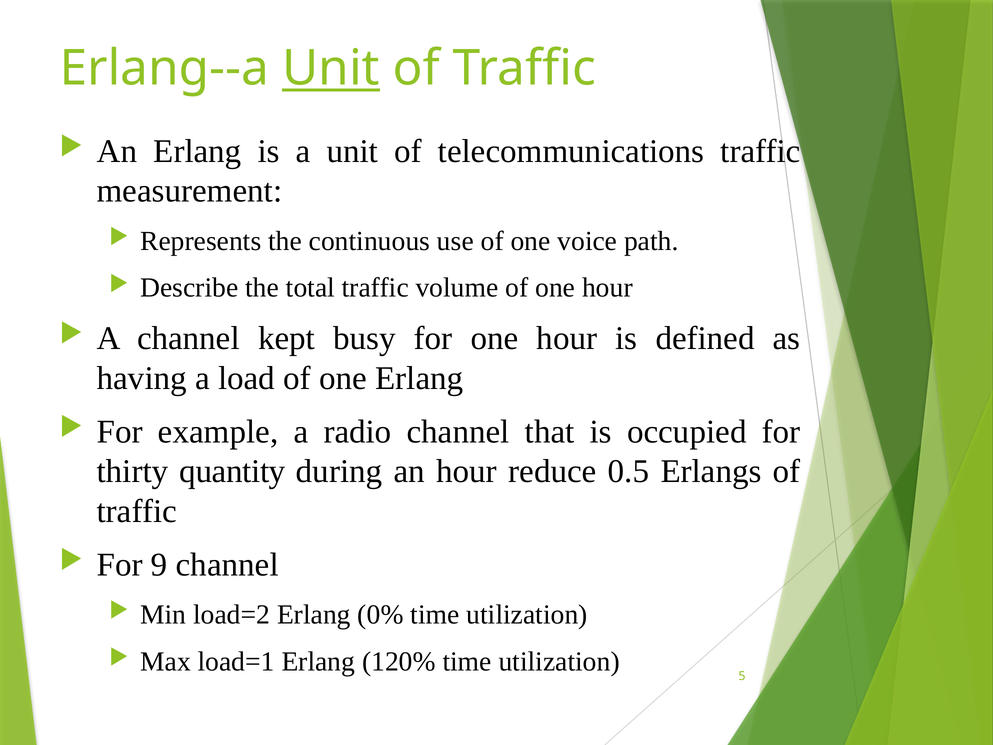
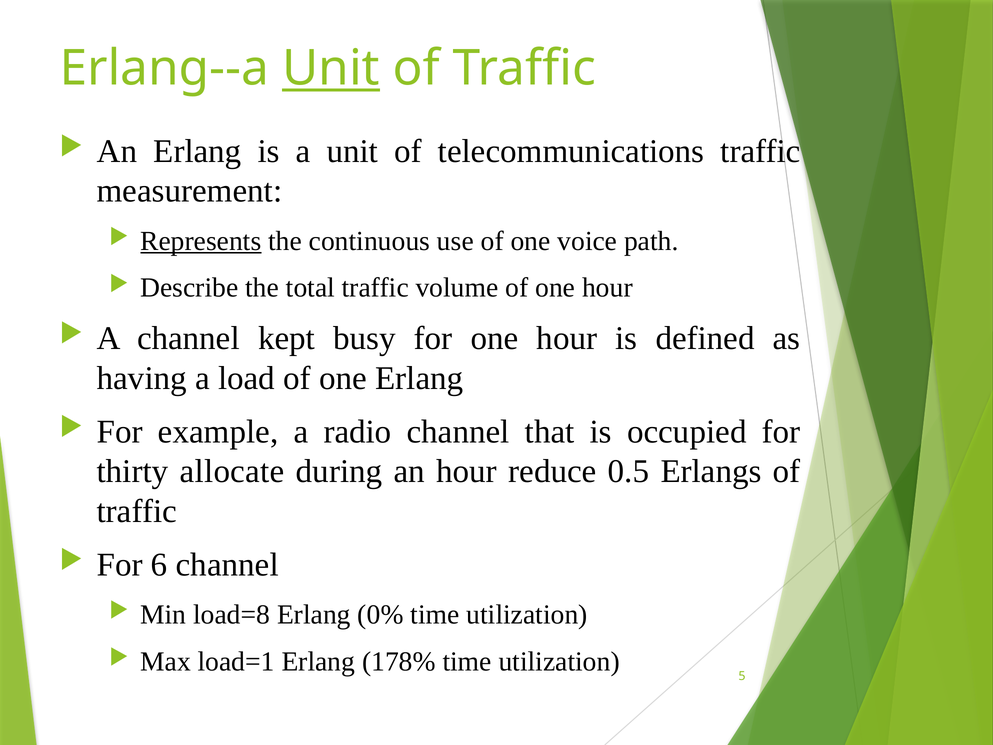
Represents underline: none -> present (201, 241)
quantity: quantity -> allocate (232, 471)
9: 9 -> 6 (159, 565)
load=2: load=2 -> load=8 (232, 614)
120%: 120% -> 178% (399, 661)
